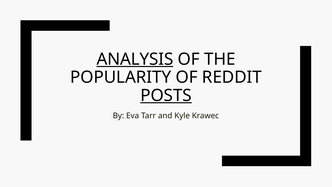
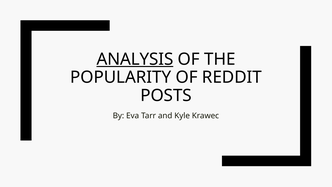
POSTS underline: present -> none (166, 95)
